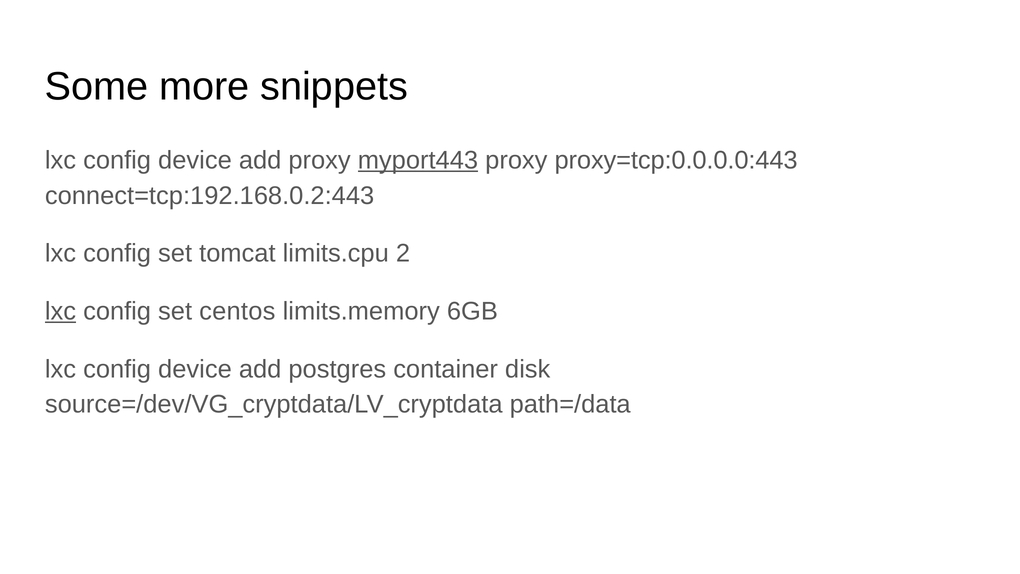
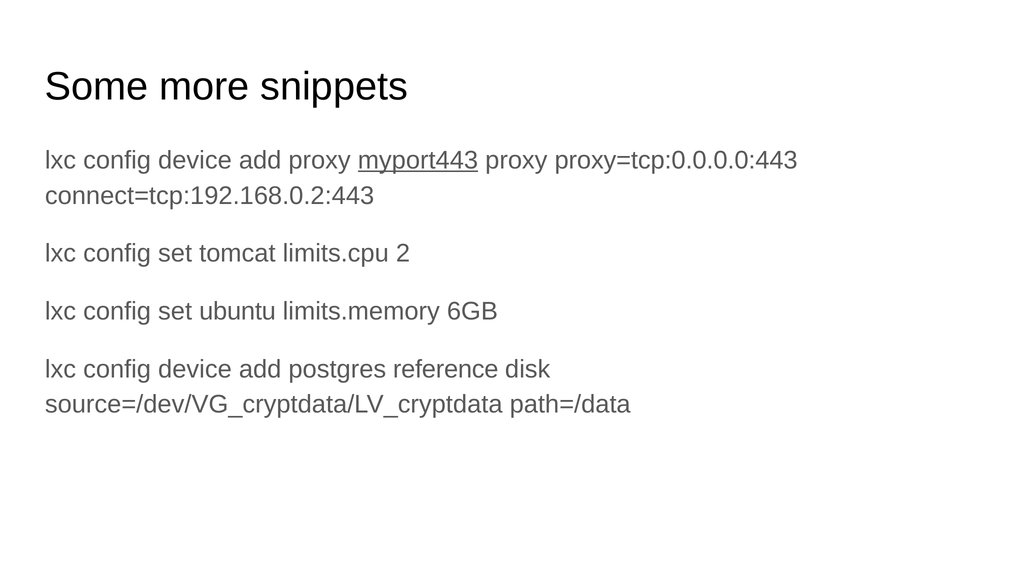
lxc underline: present -> none (61, 311)
centos: centos -> ubuntu (238, 311)
container: container -> reference (446, 369)
